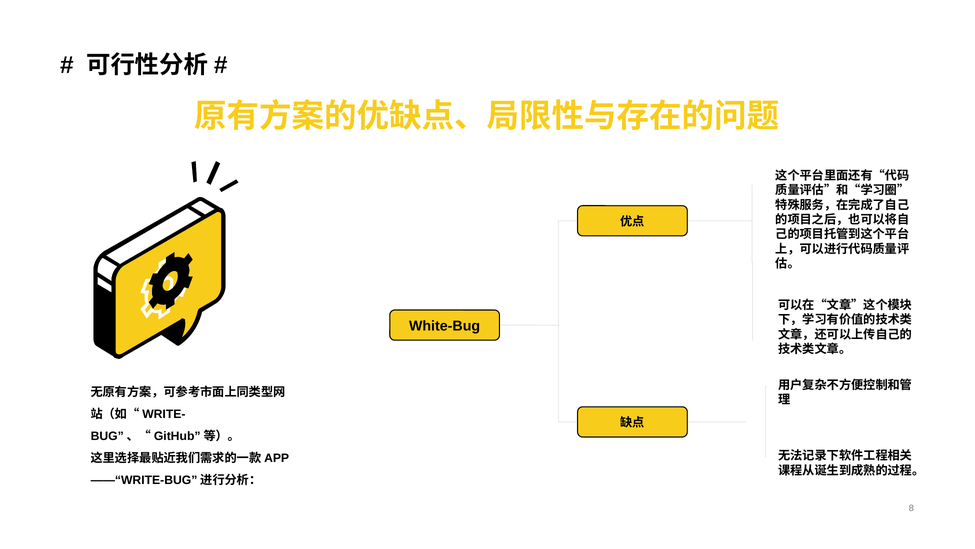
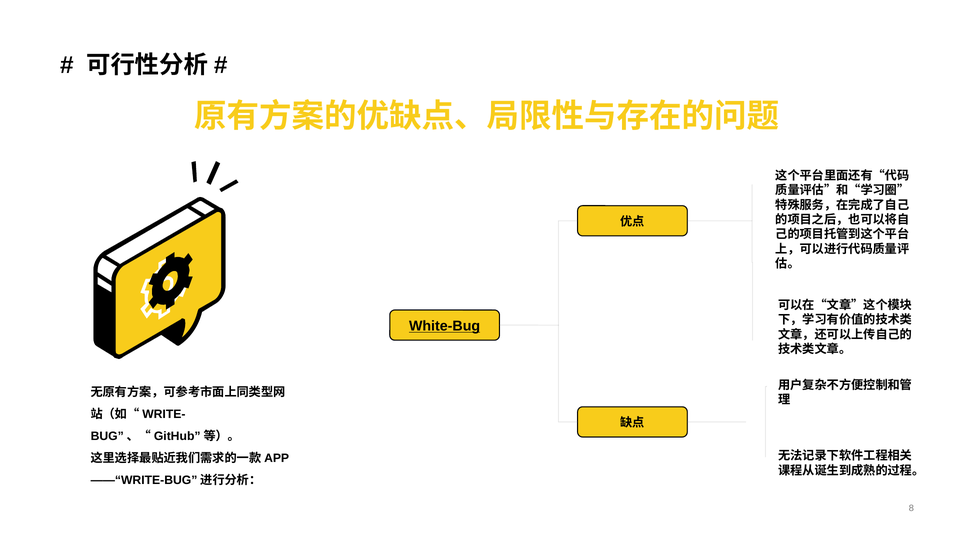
White-Bug underline: none -> present (445, 326)
